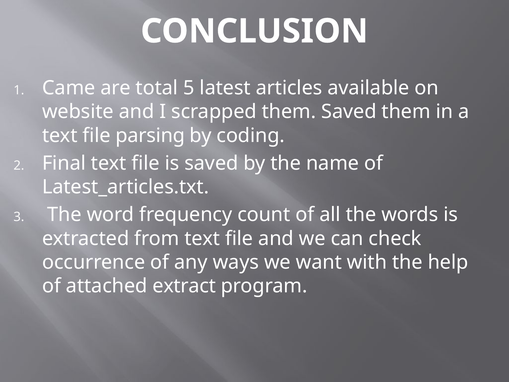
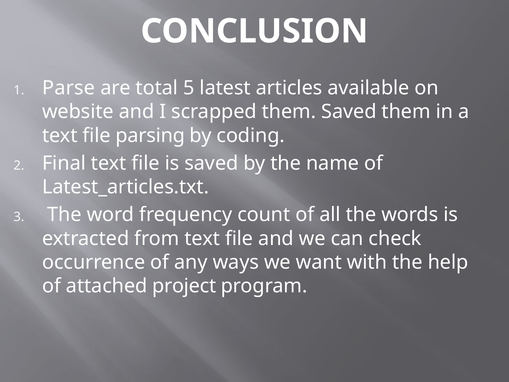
Came: Came -> Parse (69, 88)
extract: extract -> project (184, 286)
